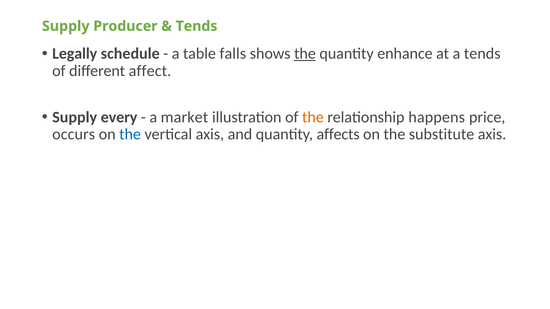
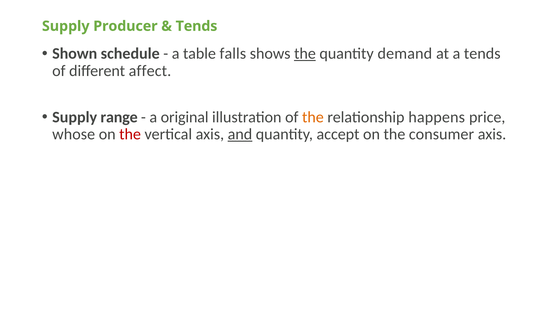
Legally: Legally -> Shown (75, 54)
enhance: enhance -> demand (405, 54)
every: every -> range (119, 117)
market: market -> original (185, 117)
occurs: occurs -> whose (74, 135)
the colour: blue -> red (130, 135)
and underline: none -> present (240, 135)
affects: affects -> accept (338, 135)
substitute: substitute -> consumer (442, 135)
